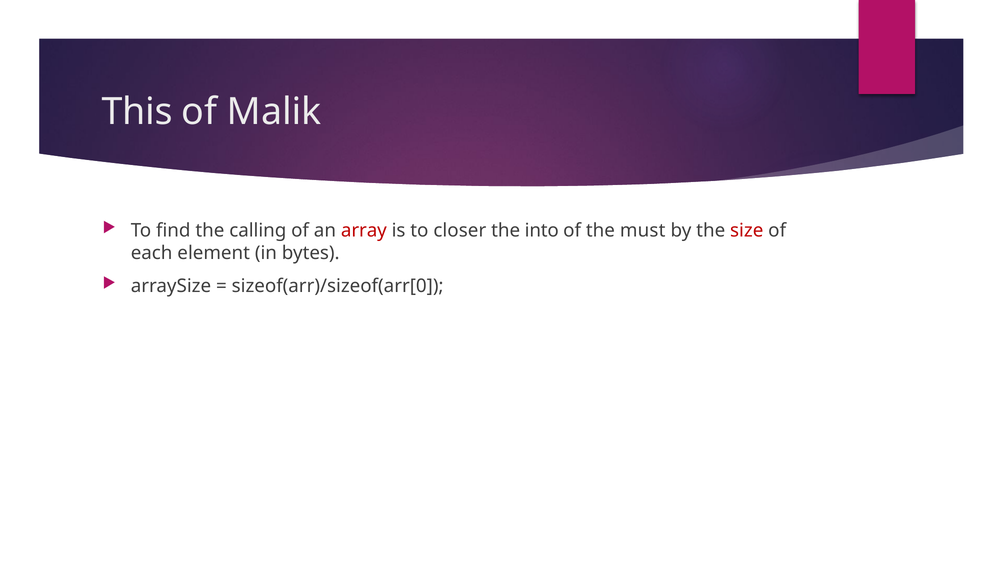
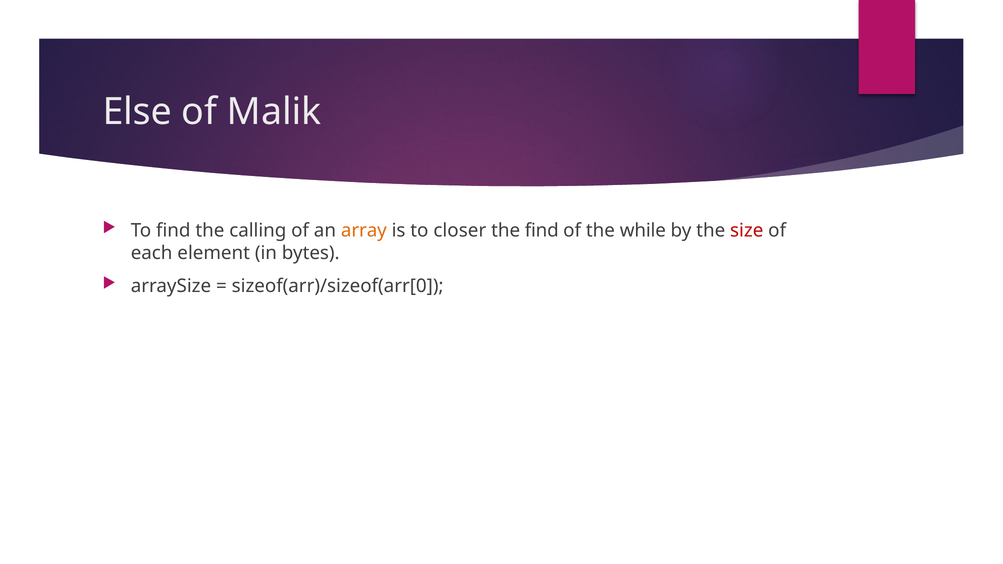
This: This -> Else (137, 112)
array colour: red -> orange (364, 231)
the into: into -> find (542, 231)
must: must -> while (643, 231)
